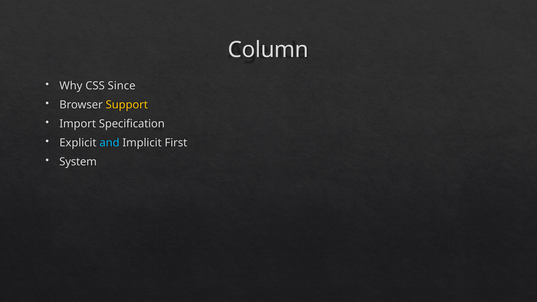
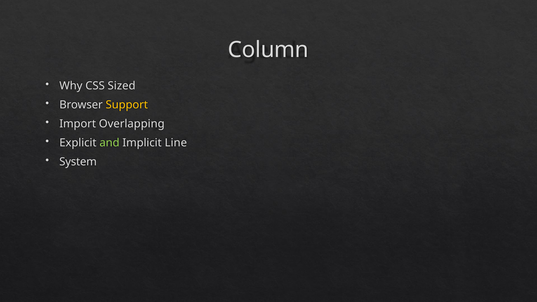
Since: Since -> Sized (122, 86)
Specification: Specification -> Overlapping (132, 124)
and colour: light blue -> light green (109, 143)
First: First -> Line (176, 143)
